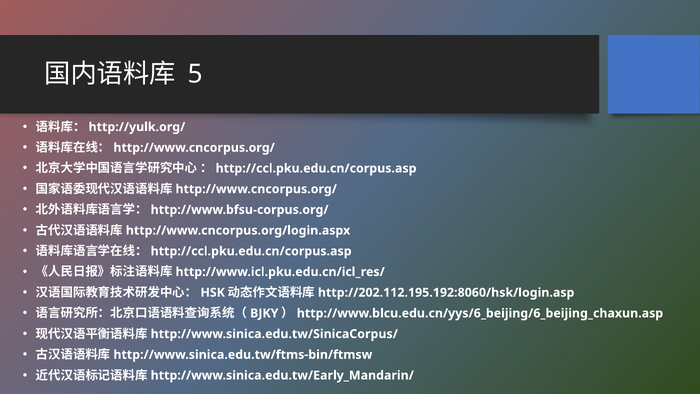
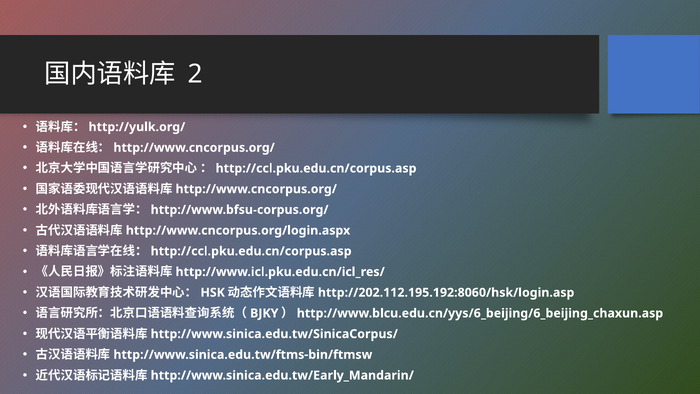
5: 5 -> 2 (195, 74)
